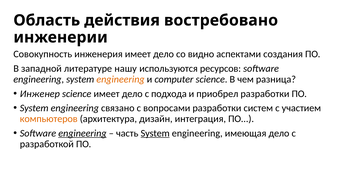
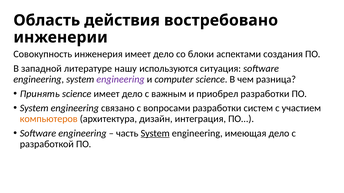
видно: видно -> блоки (201, 54)
ресурсов: ресурсов -> ситуация (220, 69)
engineering colour: orange -> purple (120, 80)
Инженер: Инженер -> Принять (40, 94)
подхода: подхода -> важным (169, 94)
engineering underline: present -> none (82, 134)
